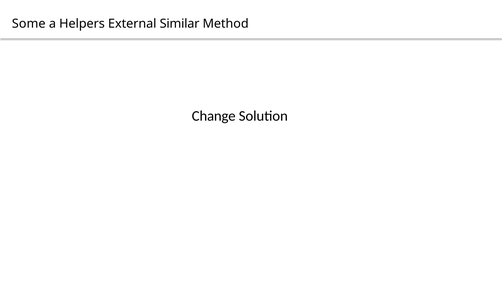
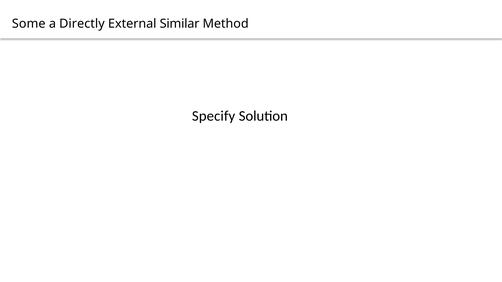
Helpers: Helpers -> Directly (82, 24)
Change: Change -> Specify (214, 116)
